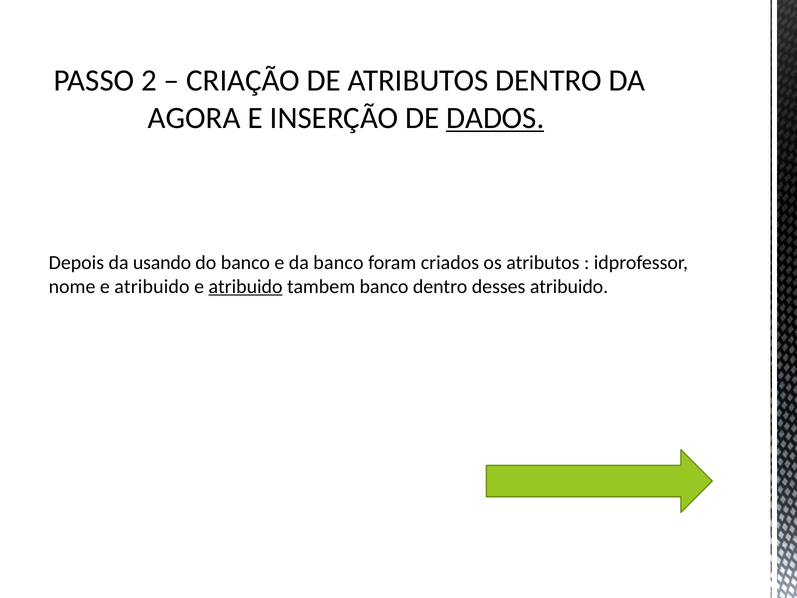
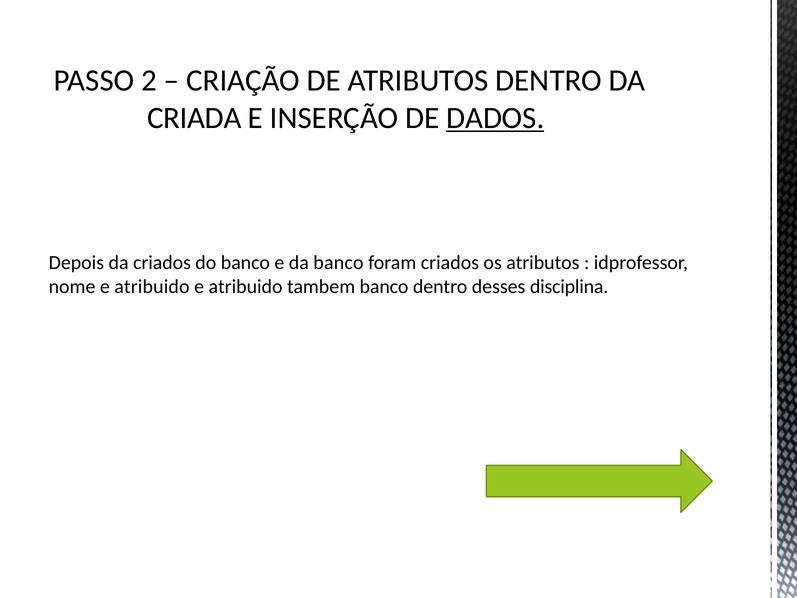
AGORA: AGORA -> CRIADA (194, 118)
da usando: usando -> criados (162, 262)
atribuido underline: present -> none (246, 286)
desses atribuido: atribuido -> disciplina (569, 286)
